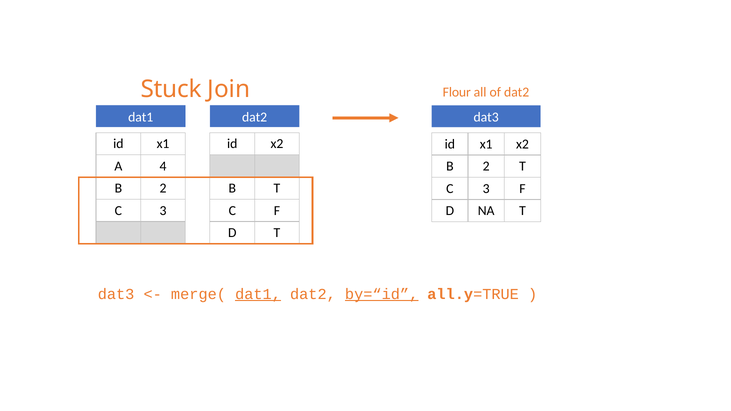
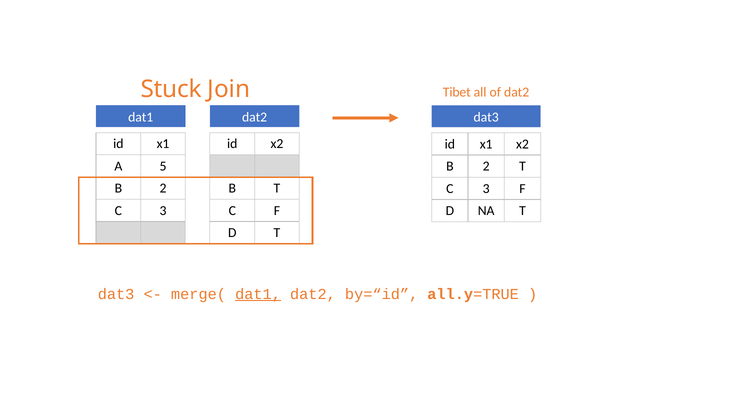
Flour: Flour -> Tibet (457, 92)
4: 4 -> 5 (163, 166)
by=“id underline: present -> none (382, 294)
